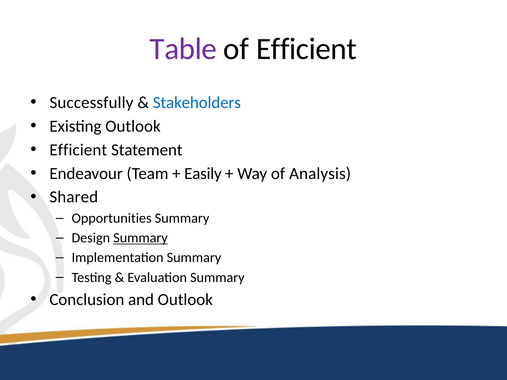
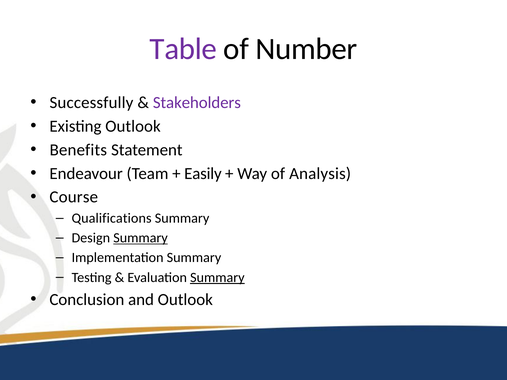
of Efficient: Efficient -> Number (307, 49)
Stakeholders colour: blue -> purple (197, 103)
Efficient: Efficient -> Benefits (78, 150)
Shared: Shared -> Course (74, 197)
Opportunities: Opportunities -> Qualifications (112, 218)
Summary underline: none -> present (217, 278)
